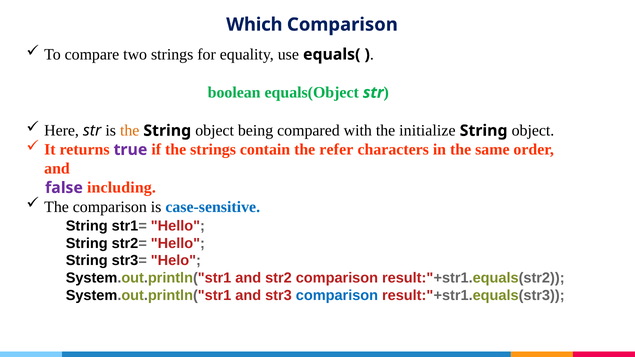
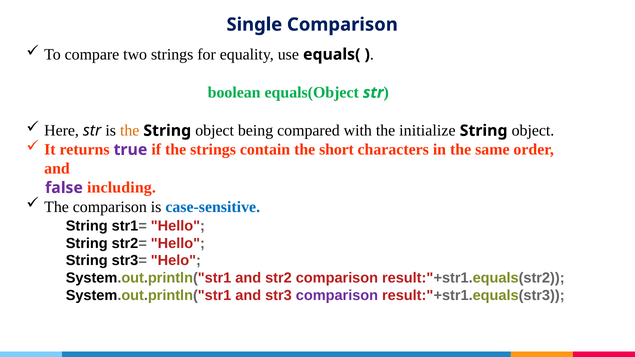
Which: Which -> Single (254, 25)
refer: refer -> short (337, 150)
comparison colour: blue -> purple (337, 296)
